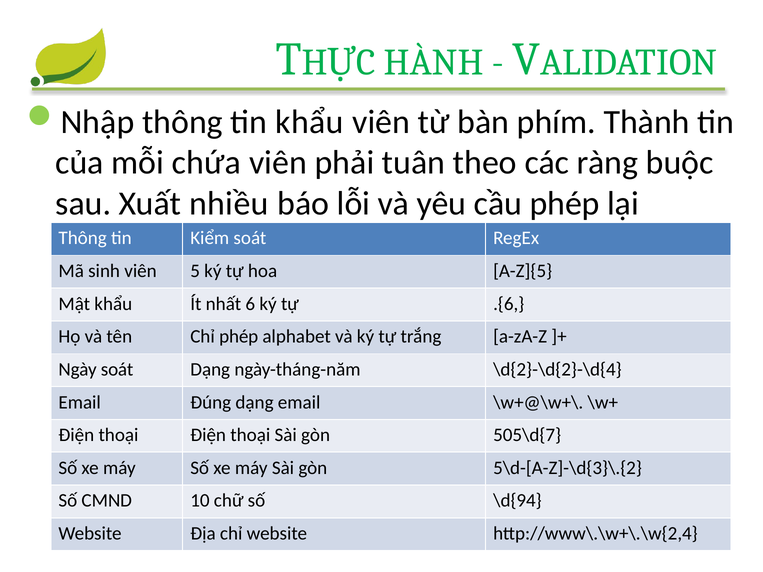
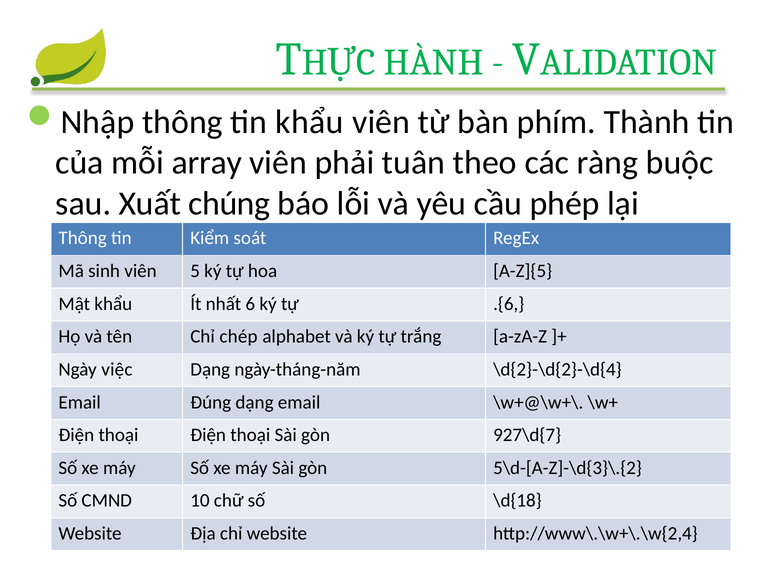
chứa: chứa -> array (207, 163)
nhiều: nhiều -> chúng (229, 203)
Chỉ phép: phép -> chép (239, 337)
Ngày soát: soát -> việc (117, 370)
505\d{7: 505\d{7 -> 927\d{7 (527, 435)
\d{94: \d{94 -> \d{18 (517, 501)
